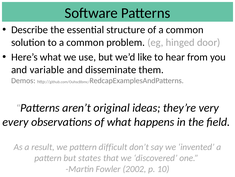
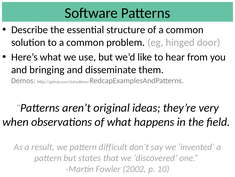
variable: variable -> bringing (47, 69)
every: every -> when (15, 121)
